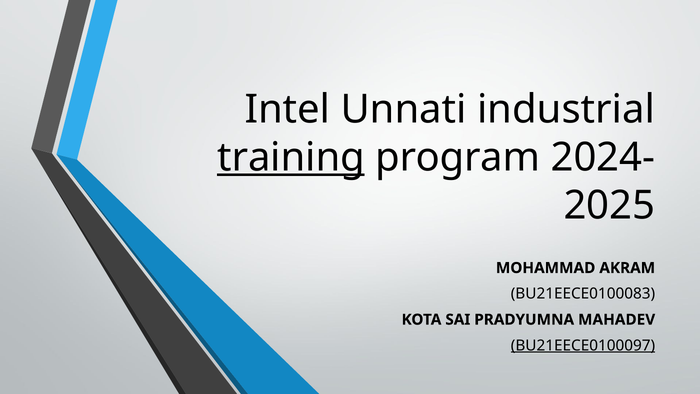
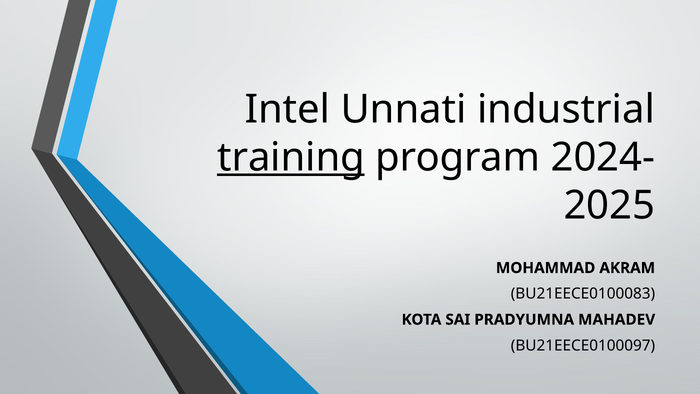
BU21EECE0100097 underline: present -> none (583, 345)
